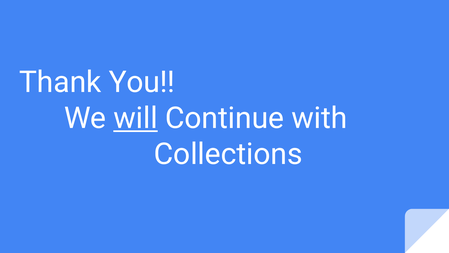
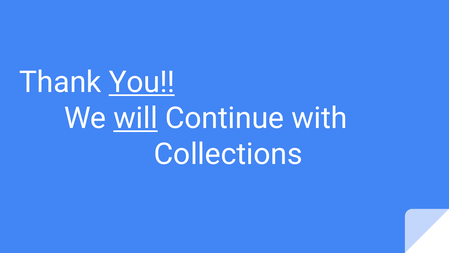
You underline: none -> present (142, 82)
